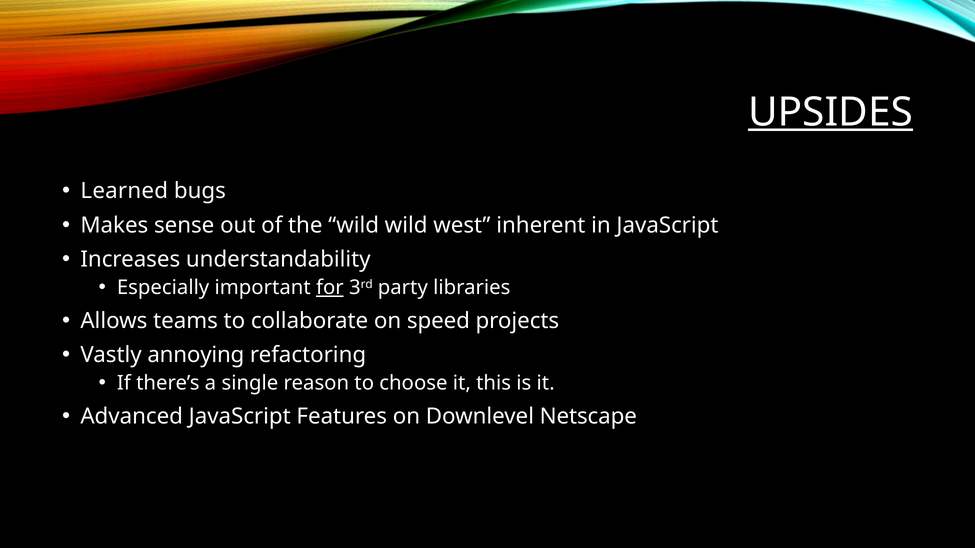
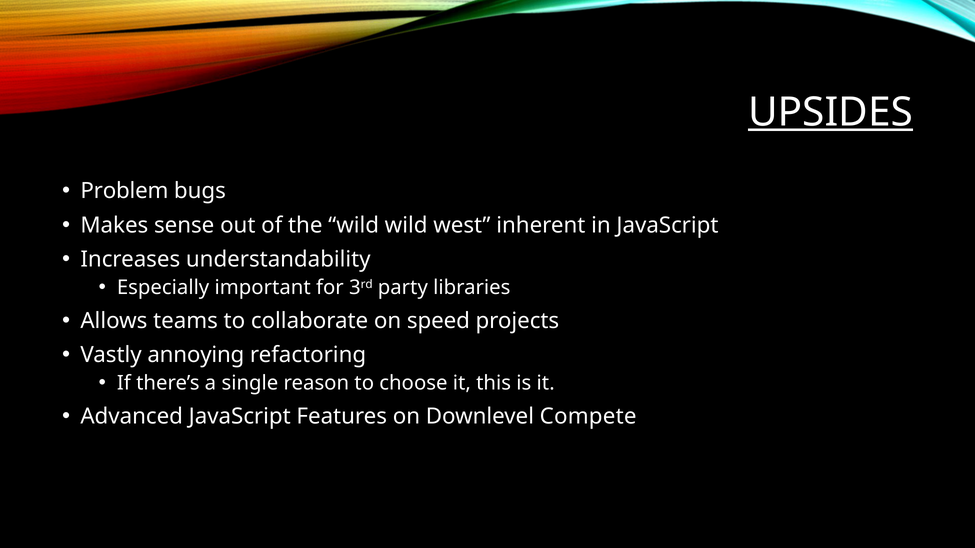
Learned: Learned -> Problem (124, 191)
for underline: present -> none (330, 288)
Netscape: Netscape -> Compete (588, 417)
